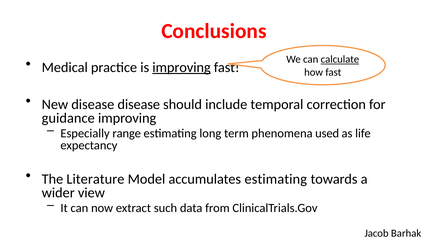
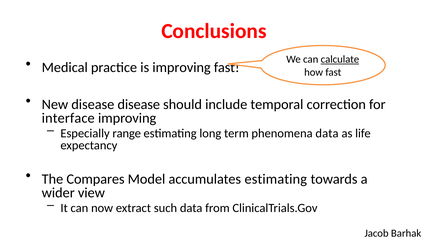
improving underline: present -> none (182, 67)
guidance: guidance -> interface (68, 118)
phenomena used: used -> data (327, 133)
Literature: Literature -> Compares (96, 179)
